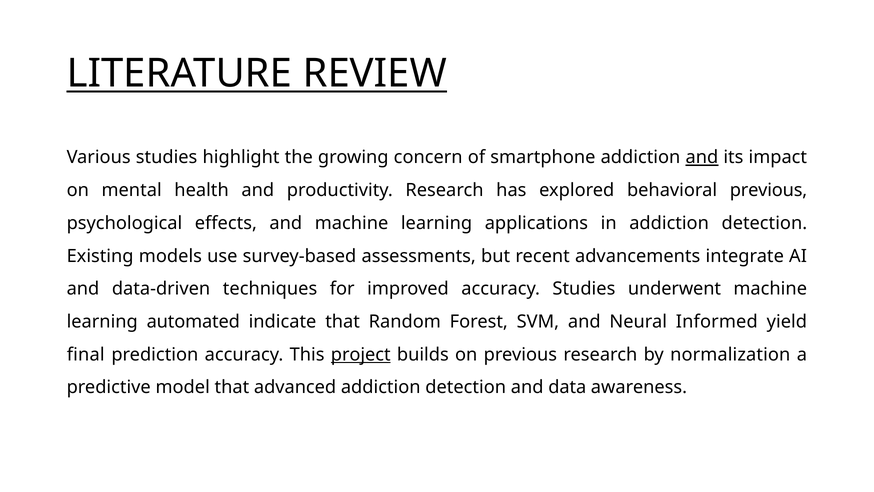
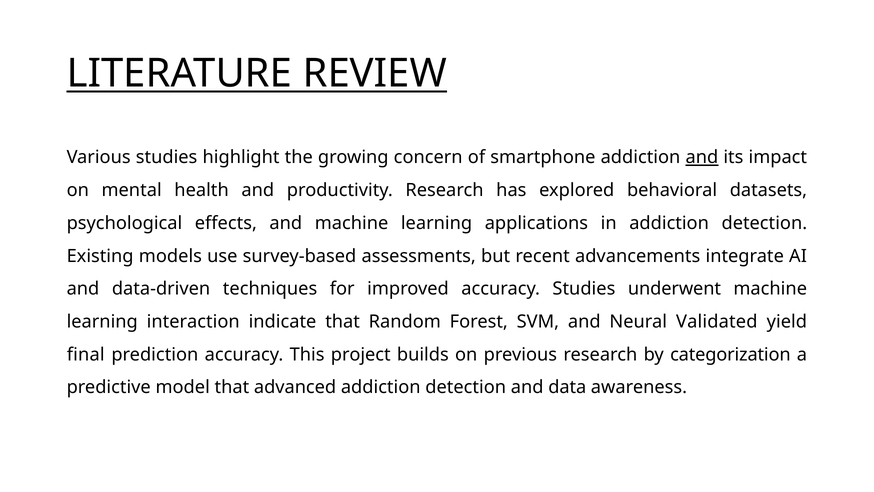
behavioral previous: previous -> datasets (768, 190)
automated: automated -> interaction (193, 321)
Informed: Informed -> Validated (717, 321)
project underline: present -> none (361, 354)
normalization: normalization -> categorization (730, 354)
